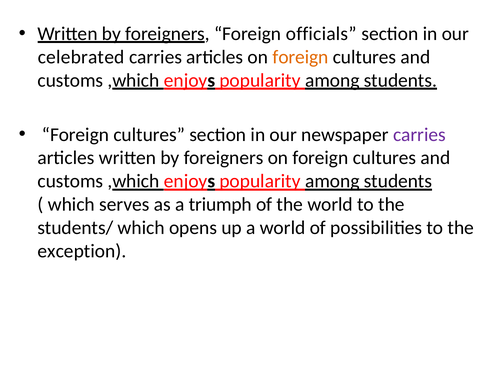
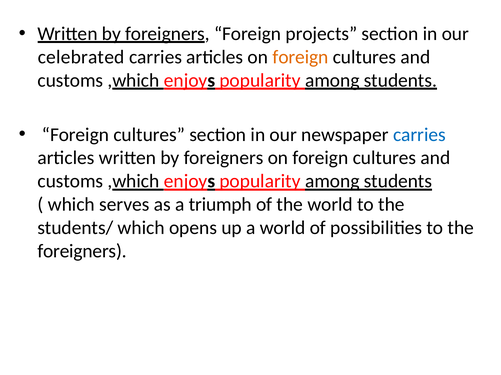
officials: officials -> projects (321, 34)
carries colour: purple -> blue (419, 135)
exception: exception -> foreigners (82, 252)
